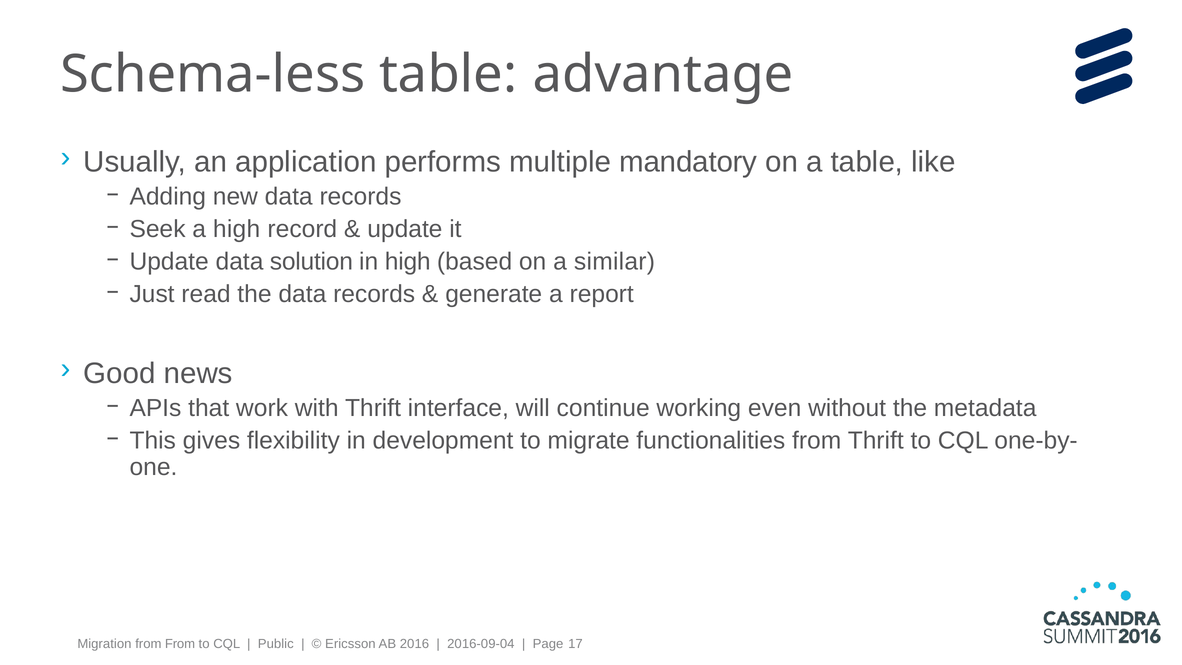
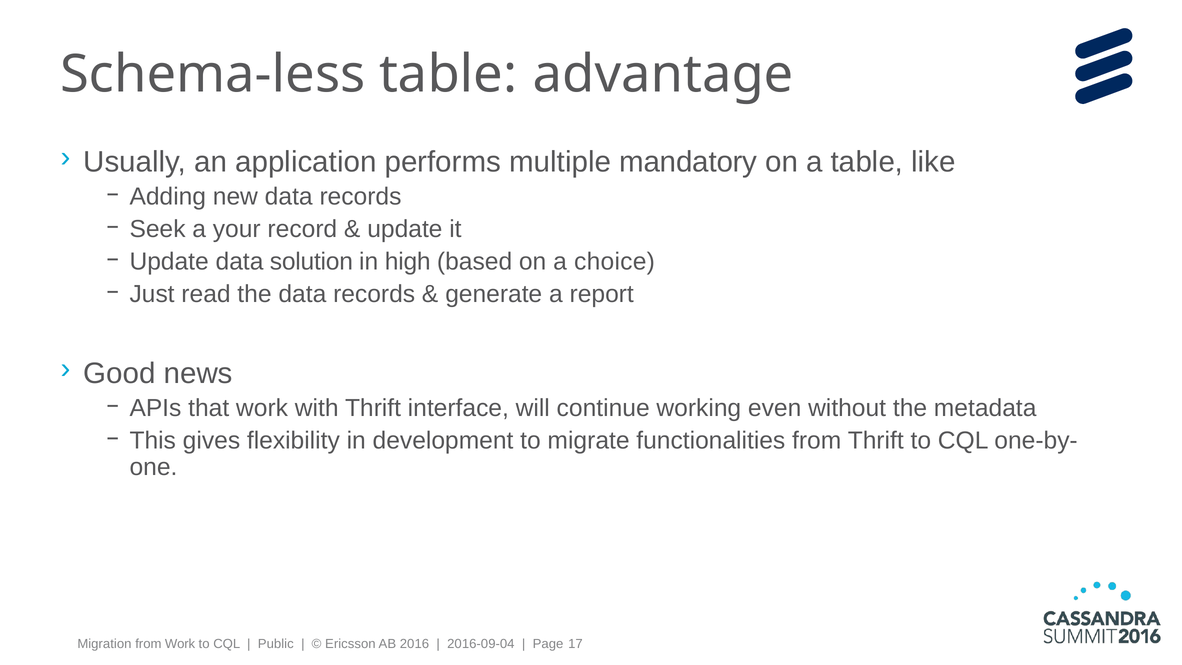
a high: high -> your (237, 229)
similar: similar -> choice (614, 262)
from From: From -> Work (180, 644)
